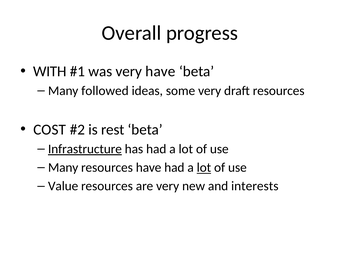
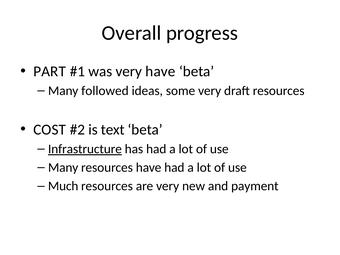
WITH: WITH -> PART (50, 71)
rest: rest -> text (113, 130)
lot underline: present -> none (204, 168)
Value: Value -> Much (63, 186)
interests: interests -> payment (255, 186)
